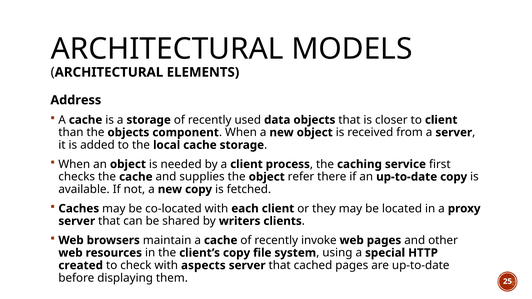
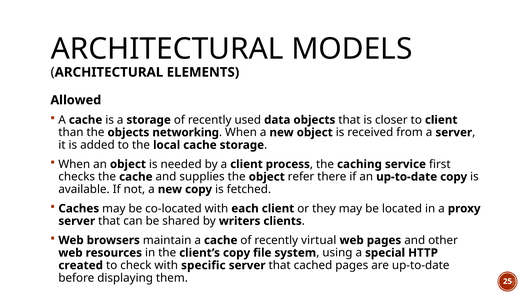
Address: Address -> Allowed (76, 100)
component: component -> networking (186, 133)
invoke: invoke -> virtual (319, 240)
aspects: aspects -> specific (203, 266)
